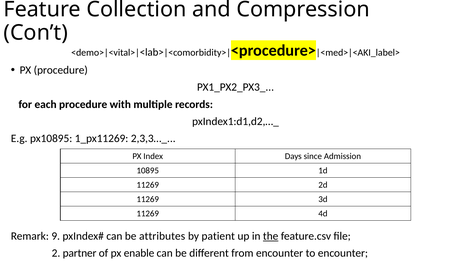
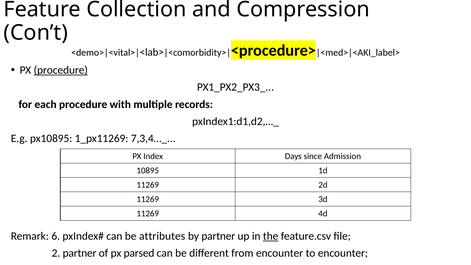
procedure underline: none -> present (61, 70)
2,3,3…_: 2,3,3…_ -> 7,3,4…_ (153, 138)
9: 9 -> 6 (56, 236)
by patient: patient -> partner (218, 236)
enable: enable -> parsed (139, 253)
